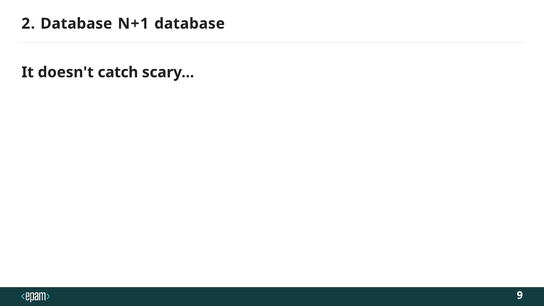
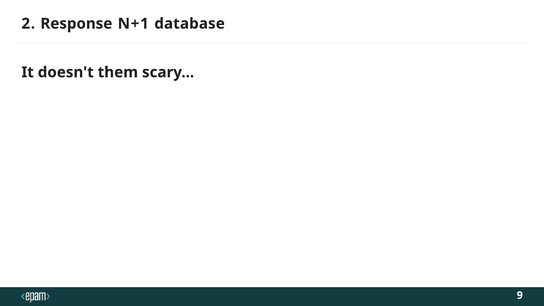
2 Database: Database -> Response (76, 24)
catch: catch -> them (118, 72)
